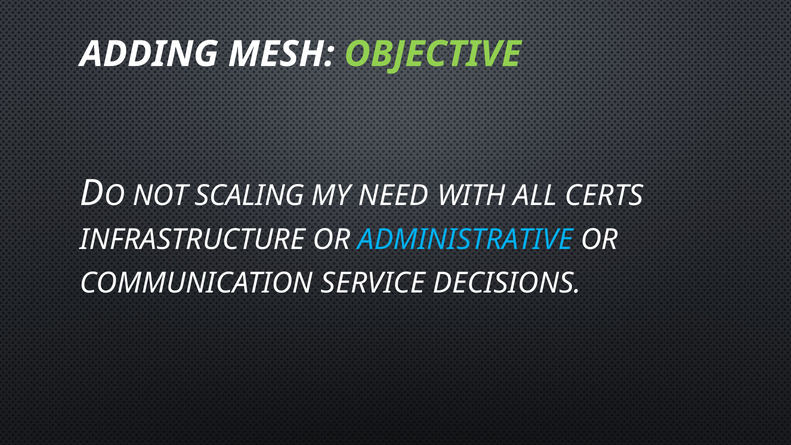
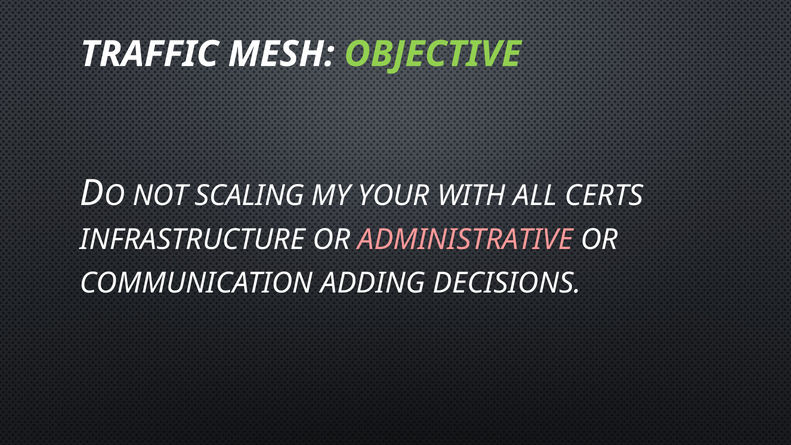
ADDING: ADDING -> TRAFFIC (149, 54)
NEED: NEED -> YOUR (394, 196)
ADMINISTRATIVE colour: light blue -> pink (465, 239)
SERVICE: SERVICE -> ADDING (373, 283)
